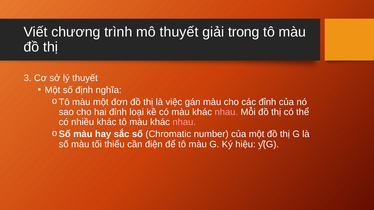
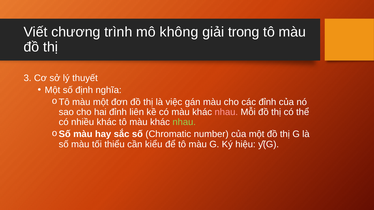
mô thuyết: thuyết -> không (179, 32)
loại: loại -> liên (137, 112)
nhau colour: pink -> light green (184, 122)
điện: điện -> kiểu (154, 144)
